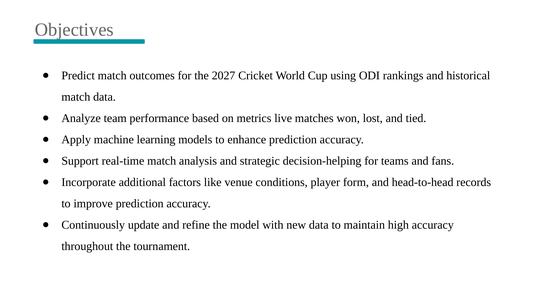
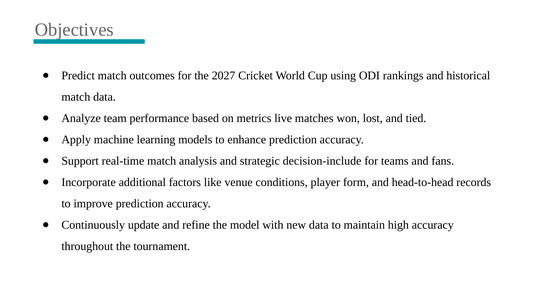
decision-helping: decision-helping -> decision-include (322, 161)
